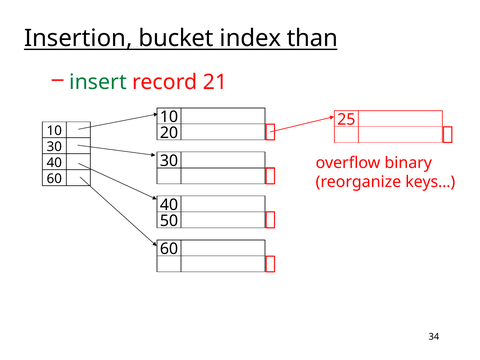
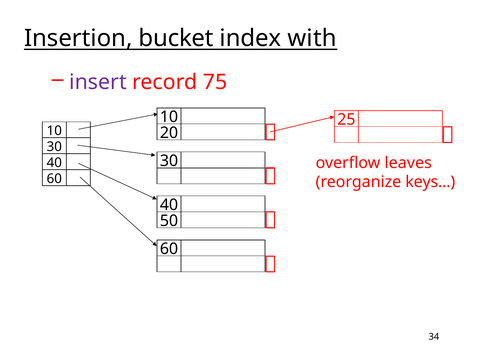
than: than -> with (312, 38)
insert colour: green -> purple (98, 82)
21: 21 -> 75 (215, 82)
binary: binary -> leaves (408, 163)
